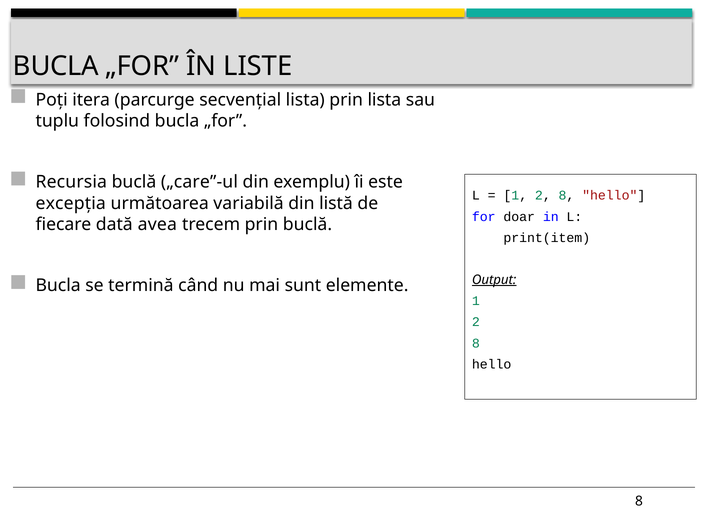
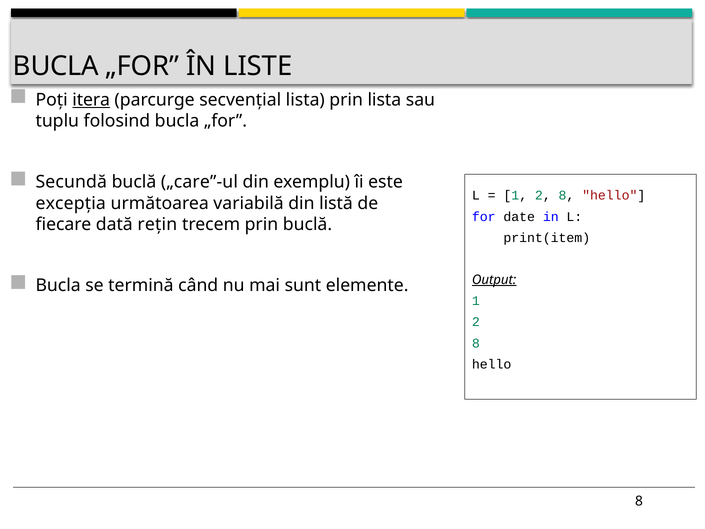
itera underline: none -> present (91, 100)
Recursia: Recursia -> Secundă (71, 182)
doar: doar -> date (519, 217)
avea: avea -> rețin (157, 224)
